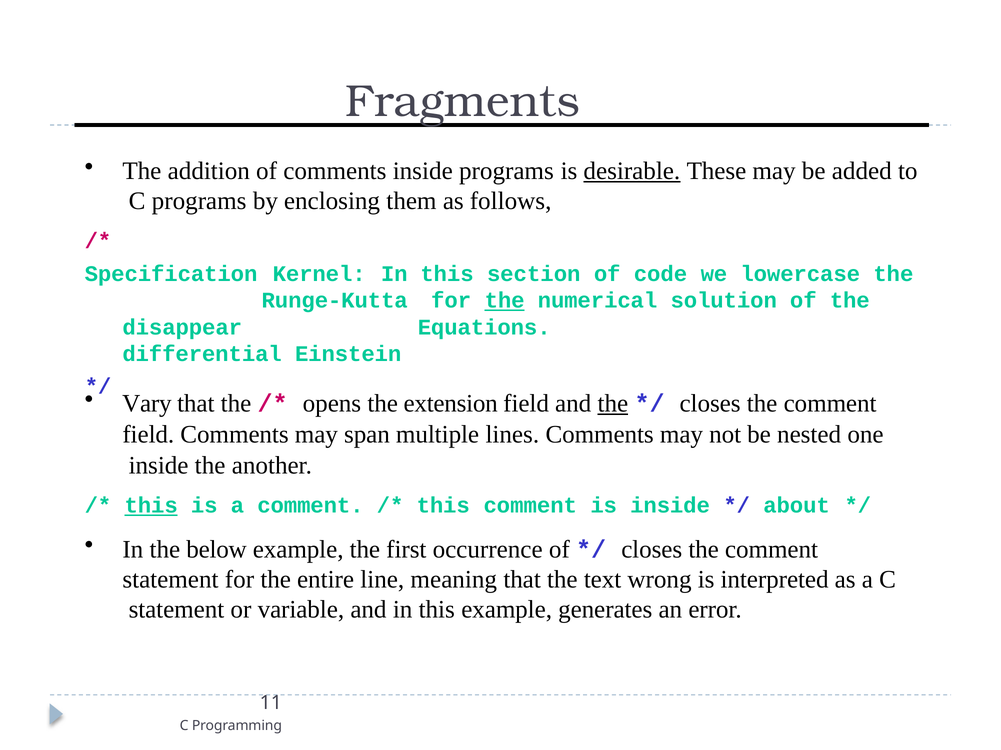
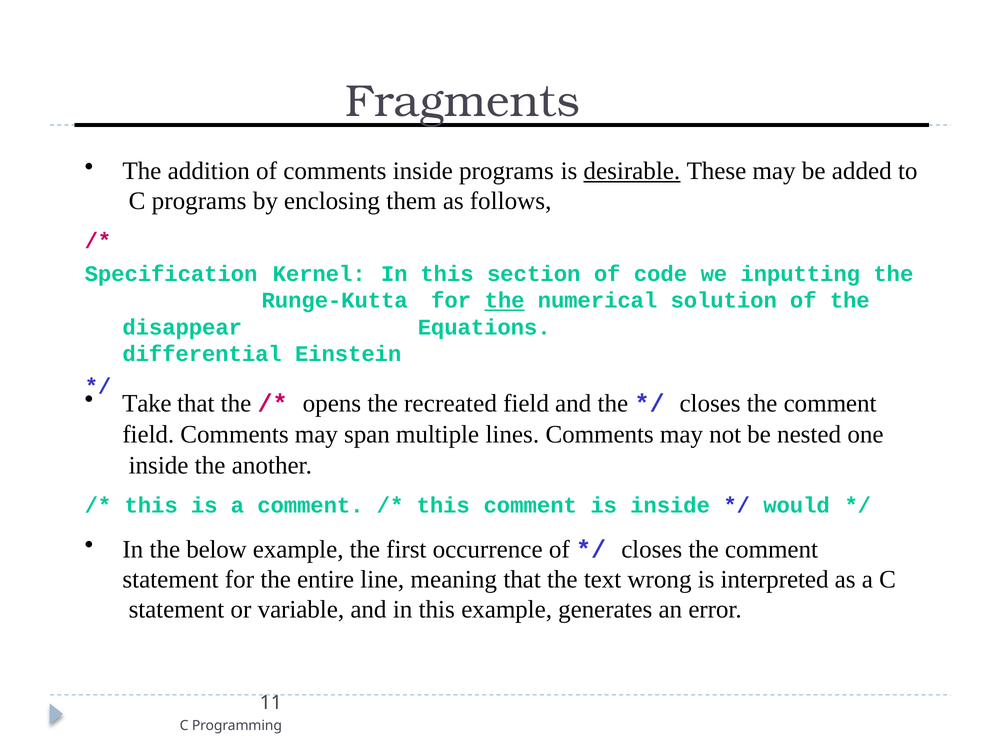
lowercase: lowercase -> inputting (800, 274)
Vary: Vary -> Take (147, 403)
extension: extension -> recreated (450, 403)
the underline: present -> none (613, 403)
this underline: present -> none (151, 505)
about: about -> would (797, 505)
